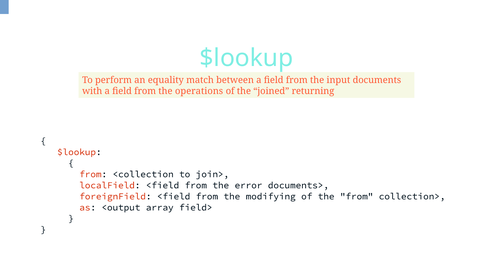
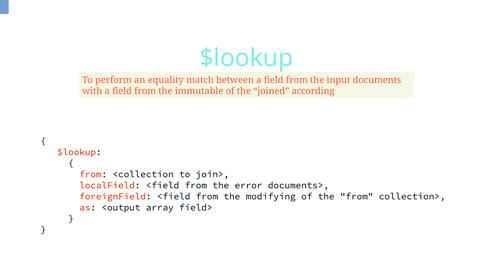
operations: operations -> immutable (199, 91)
returning: returning -> according (313, 91)
